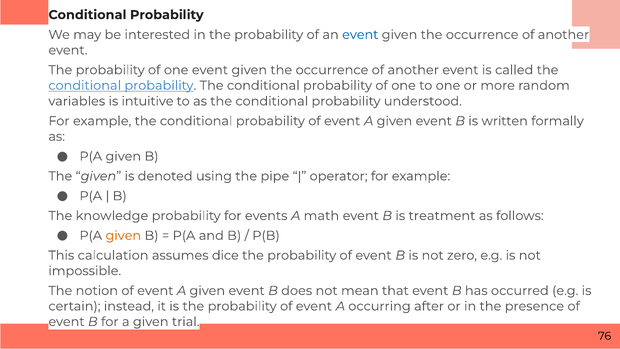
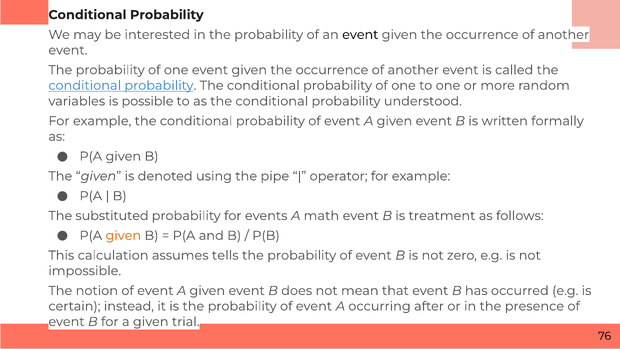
event colour: blue -> black (360, 35)
intuitive: intuitive -> possible (148, 101)
knowledge: knowledge -> substituted (112, 216)
dice: dice -> tells (225, 255)
